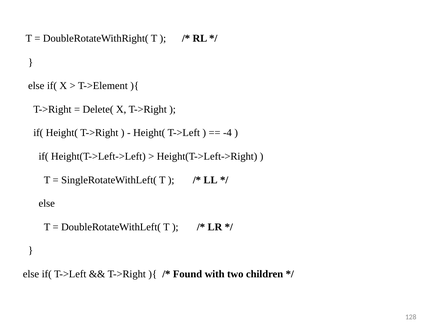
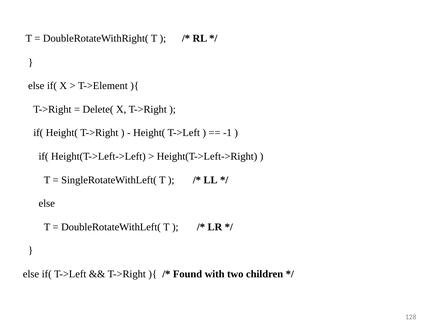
-4: -4 -> -1 (227, 133)
